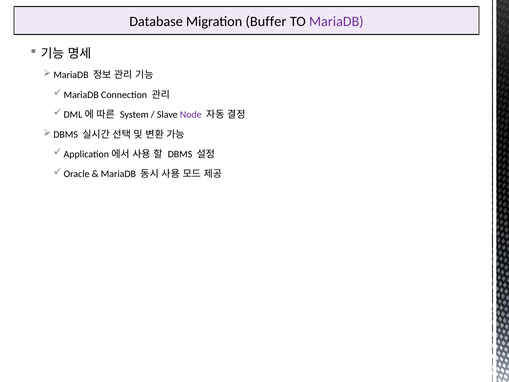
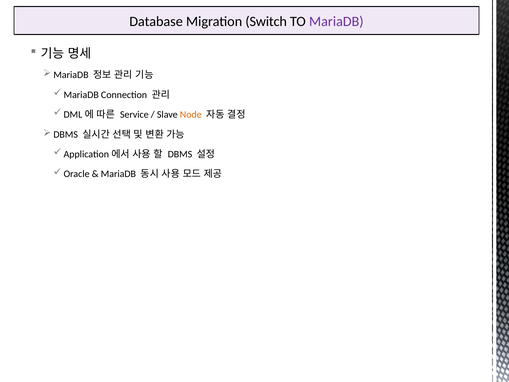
Buffer: Buffer -> Switch (266, 22)
System: System -> Service (134, 115)
Node colour: purple -> orange (191, 115)
